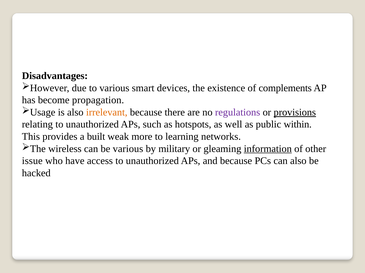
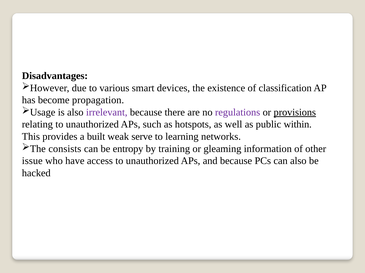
complements: complements -> classification (285, 88)
irrelevant colour: orange -> purple (107, 113)
more: more -> serve (142, 137)
wireless: wireless -> consists (65, 149)
be various: various -> entropy (128, 149)
military: military -> training (174, 149)
information underline: present -> none (268, 149)
